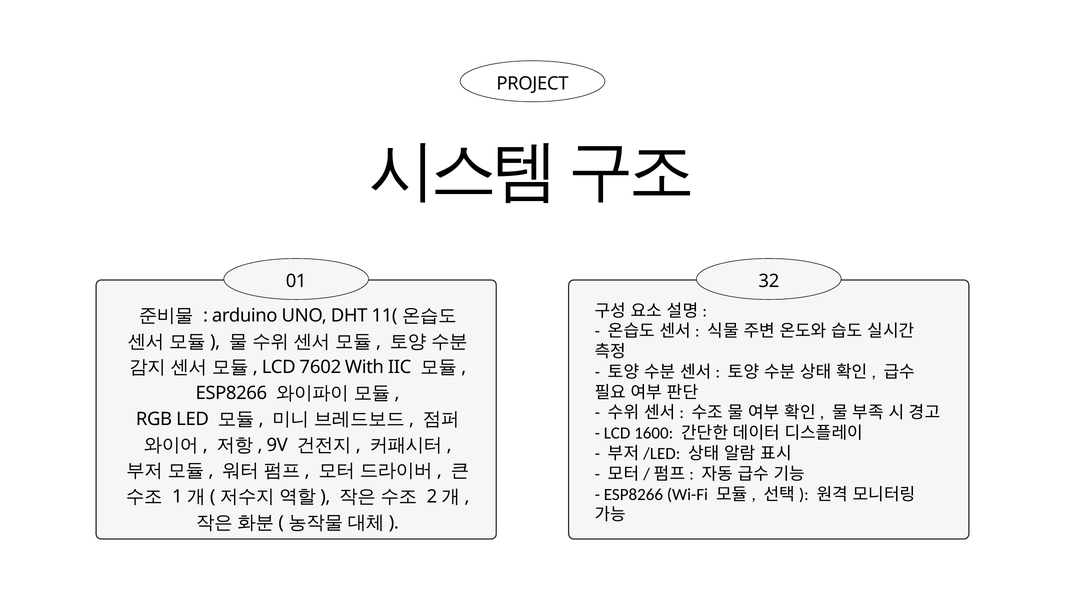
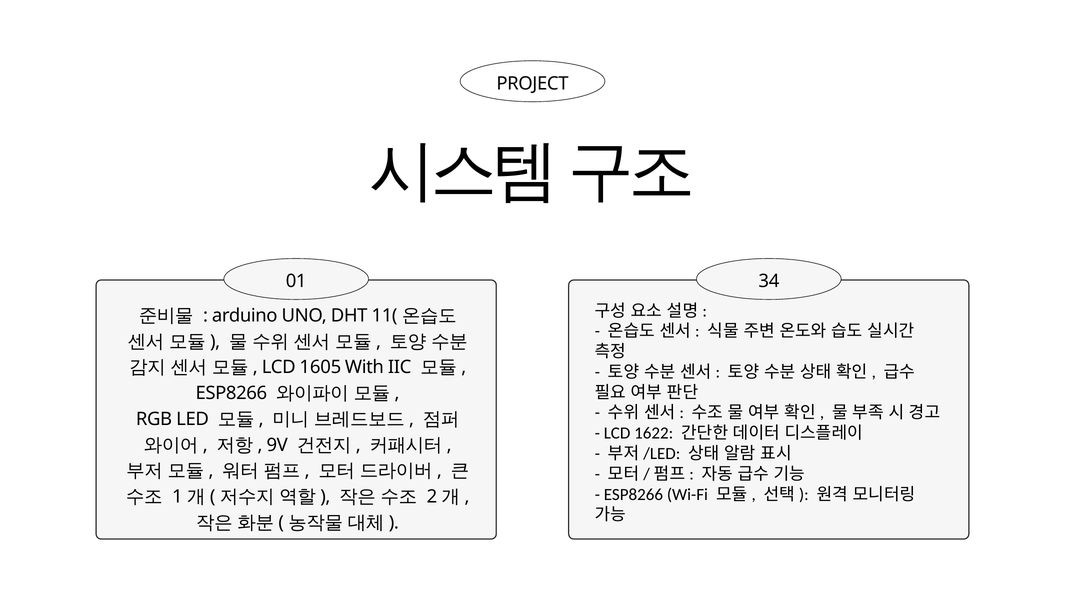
32: 32 -> 34 (769, 281)
7602: 7602 -> 1605 (320, 367)
1600: 1600 -> 1622 (654, 433)
